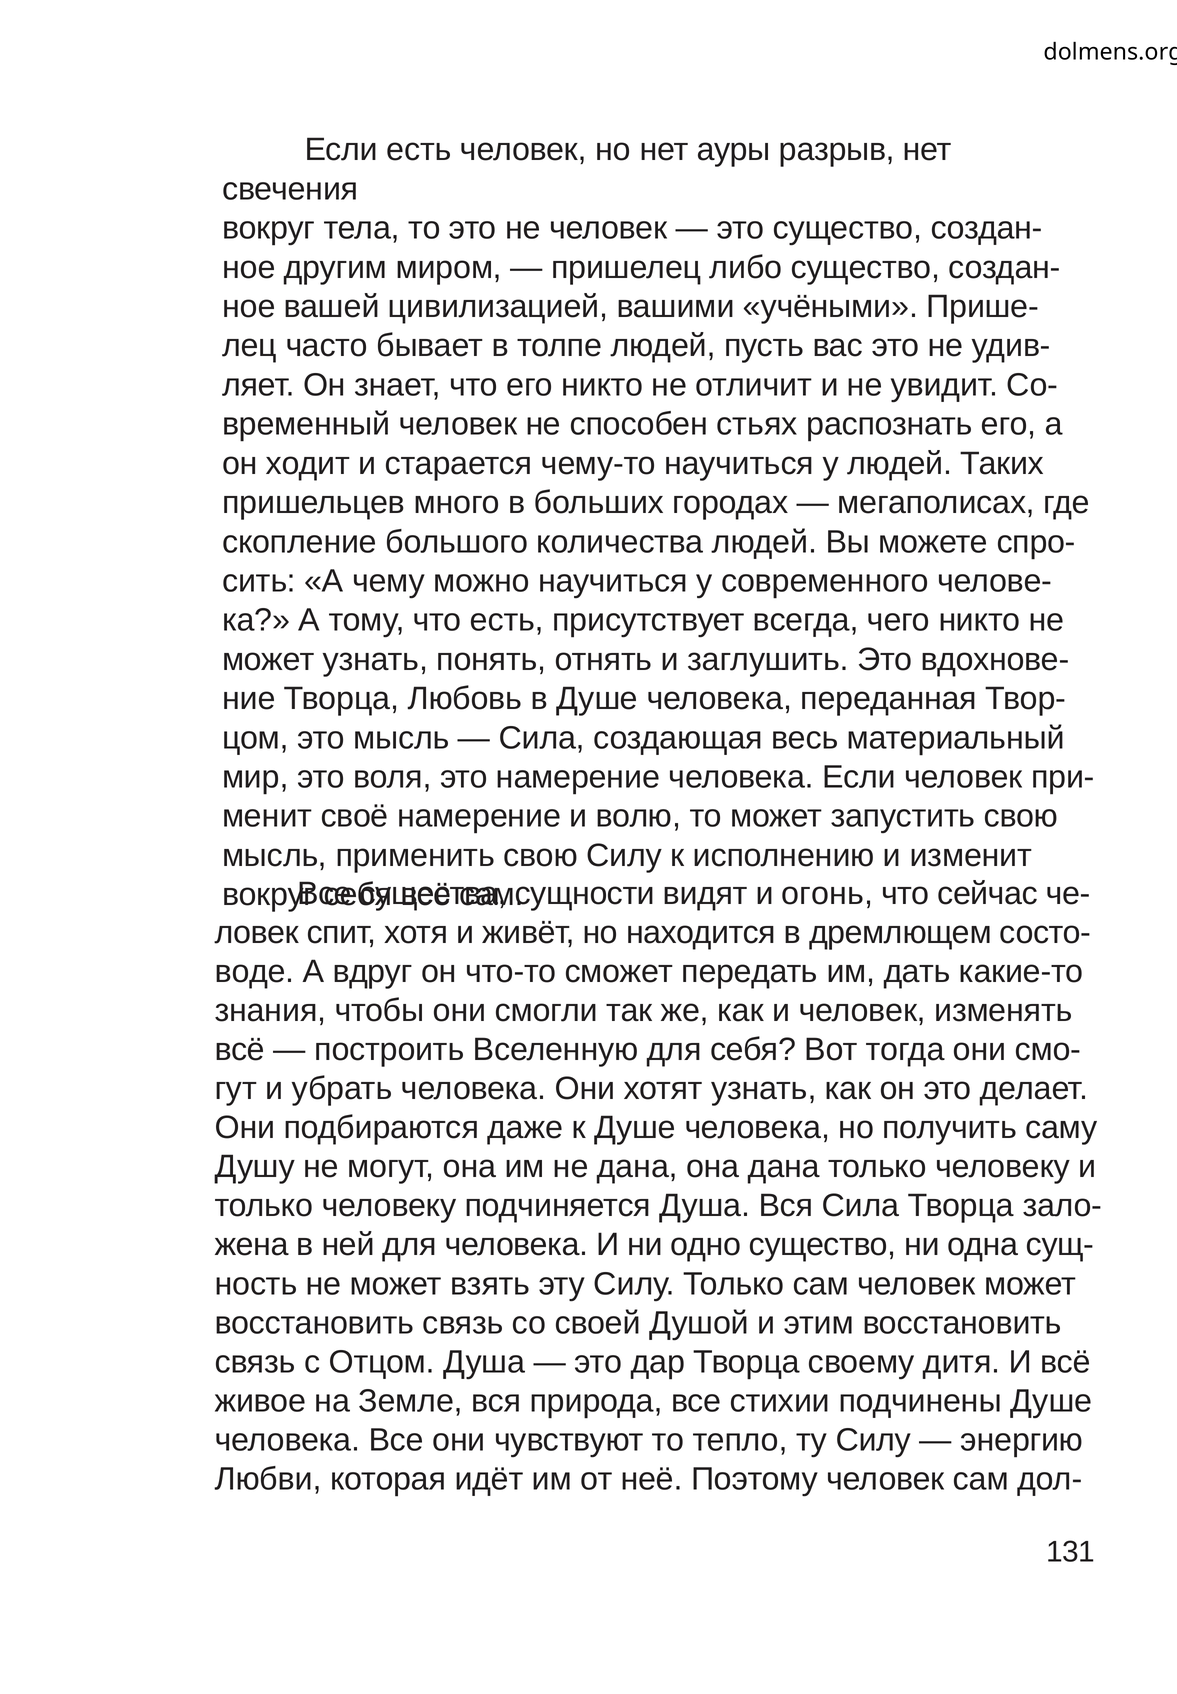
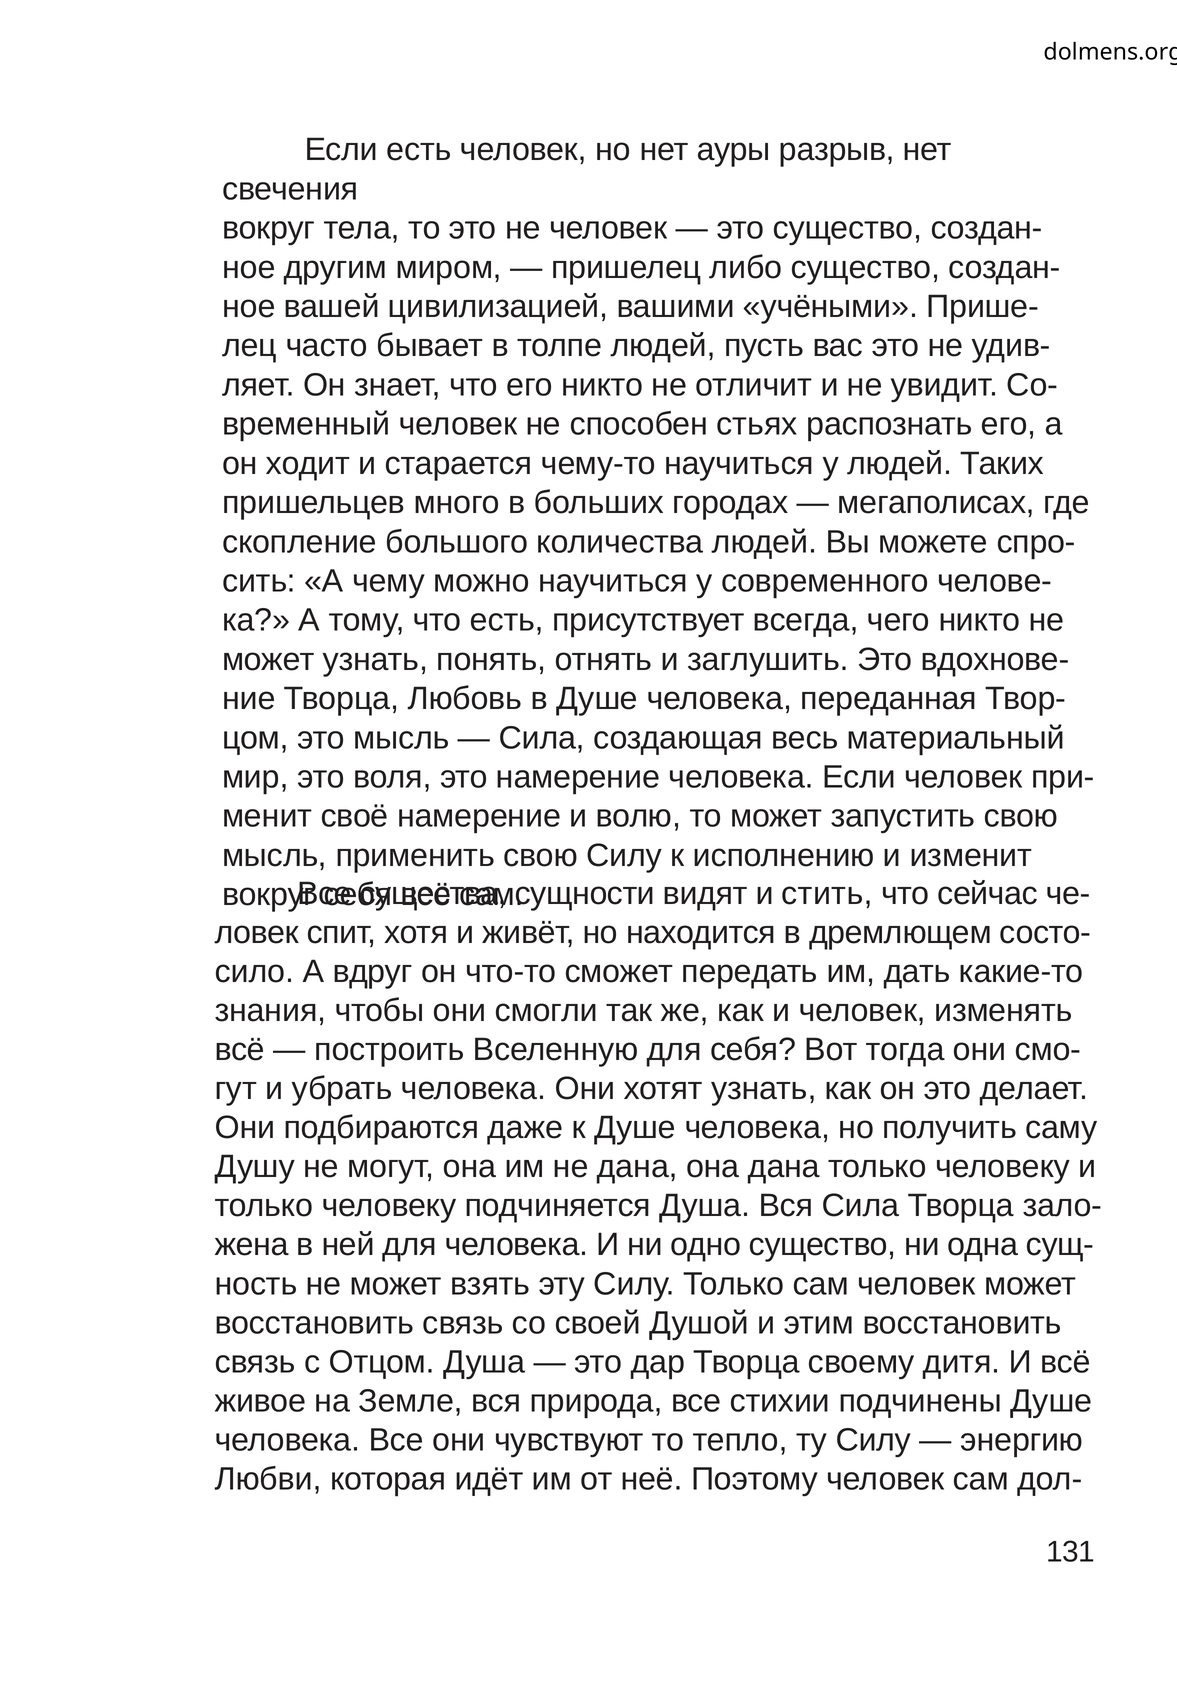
огонь: огонь -> стить (827, 894)
воде: воде -> сило (254, 972)
